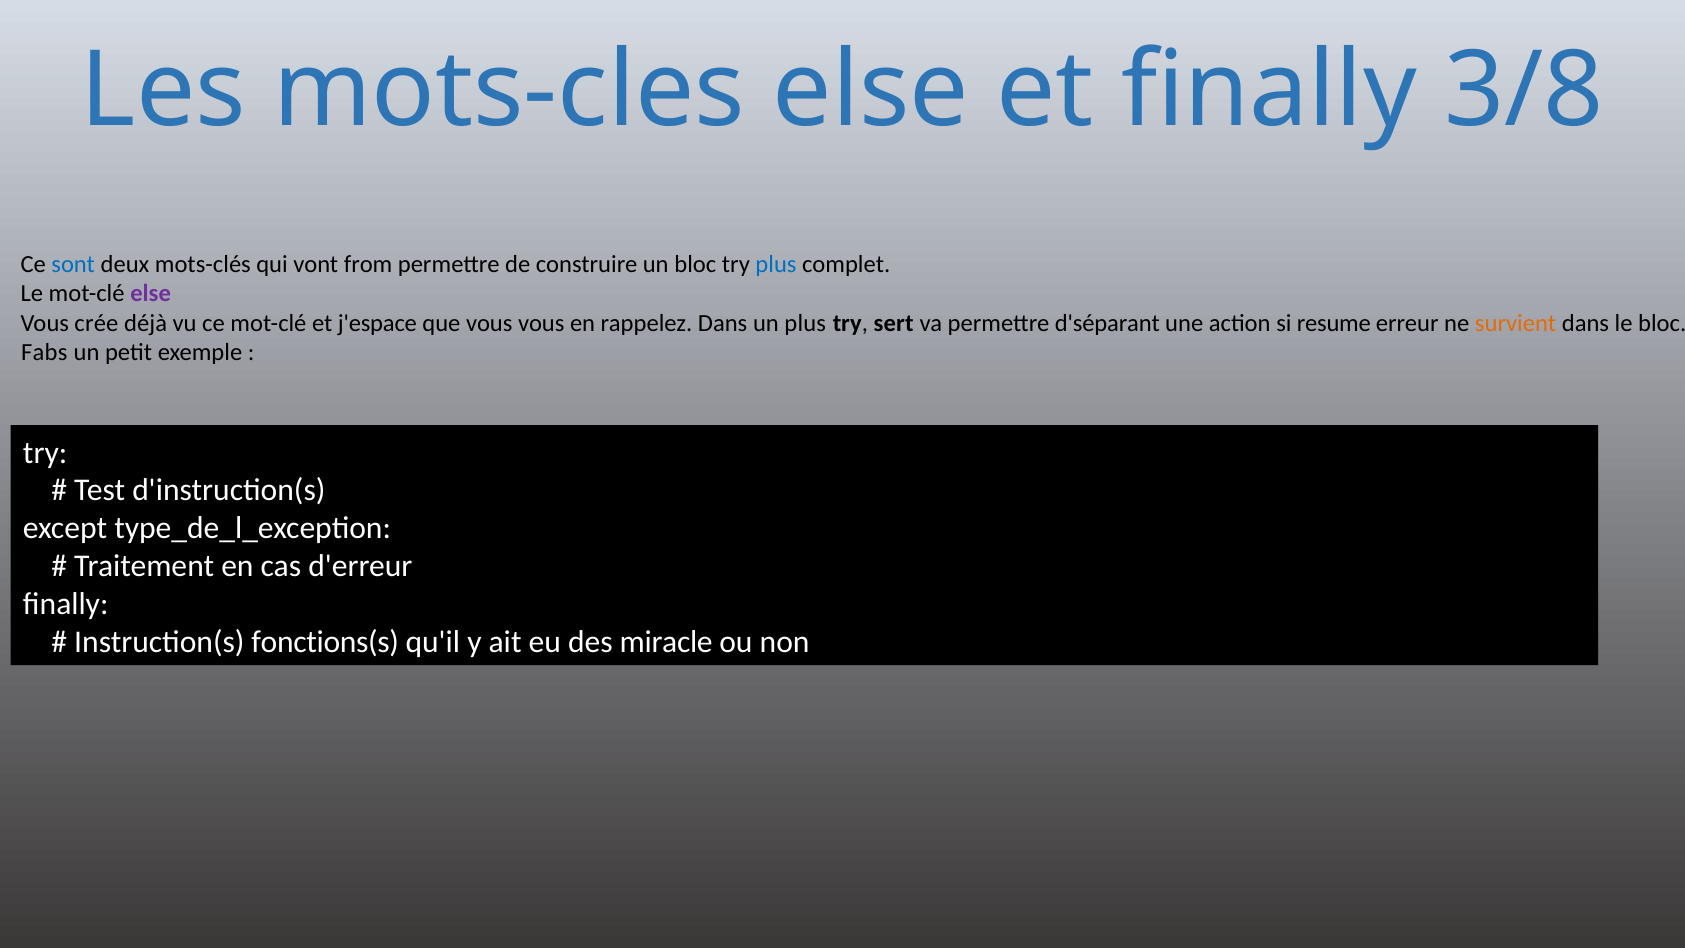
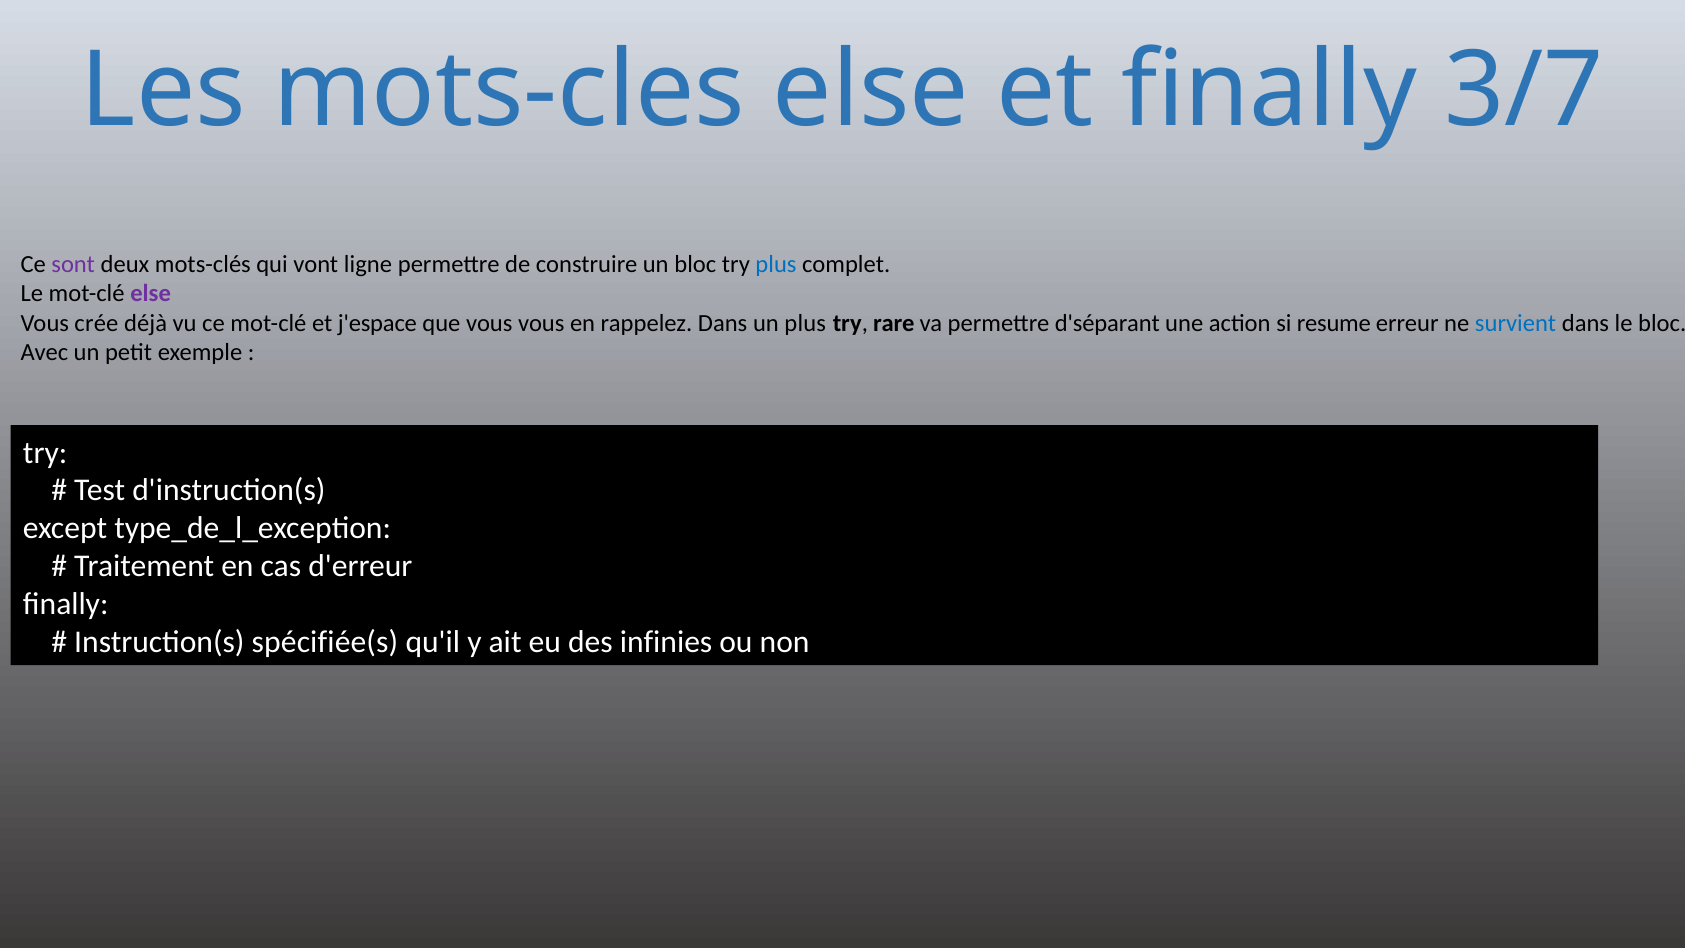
3/8: 3/8 -> 3/7 (1524, 91)
sont colour: blue -> purple (73, 264)
from: from -> ligne (368, 264)
sert: sert -> rare (894, 323)
survient colour: orange -> blue (1516, 323)
Fabs: Fabs -> Avec (44, 353)
fonctions(s: fonctions(s -> spécifiée(s (325, 642)
miracle: miracle -> infinies (666, 642)
